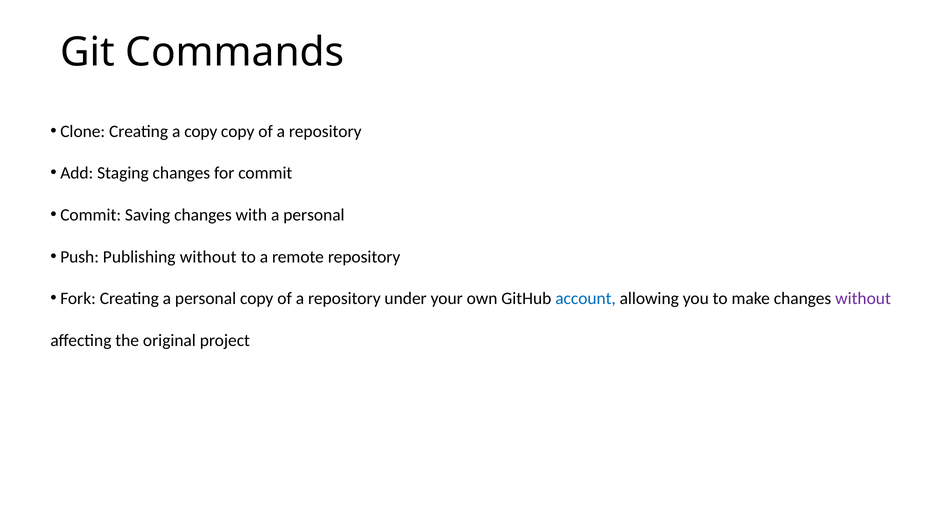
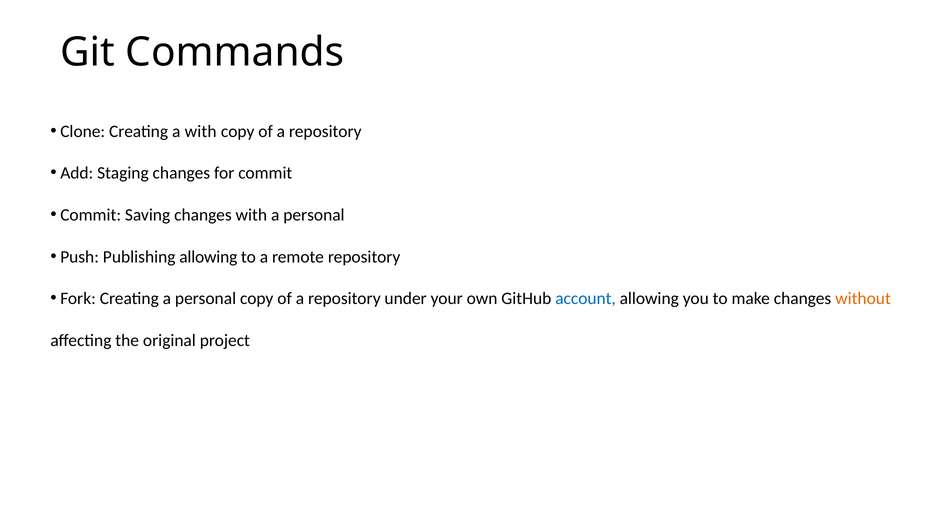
a copy: copy -> with (201, 131)
Publishing without: without -> allowing (208, 257)
without colour: purple -> orange (863, 299)
